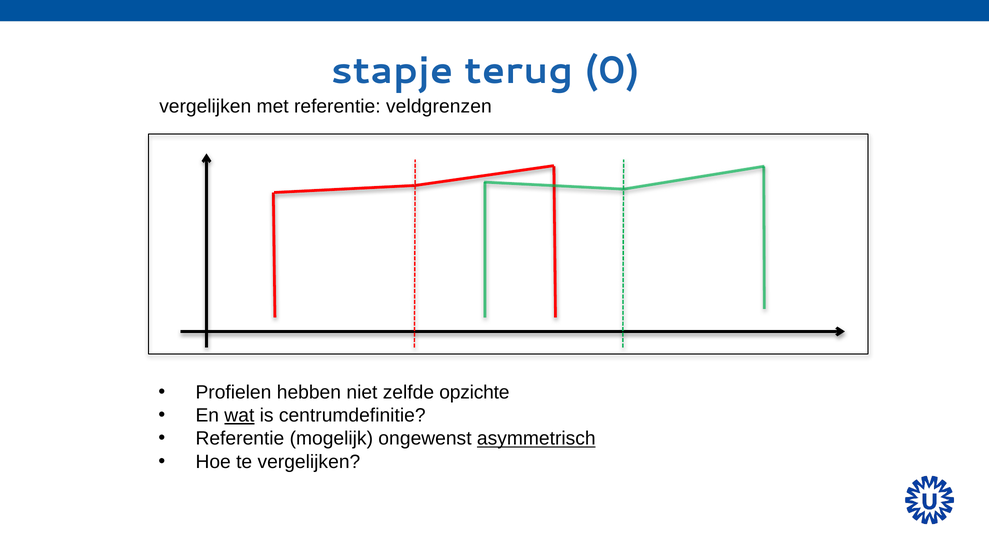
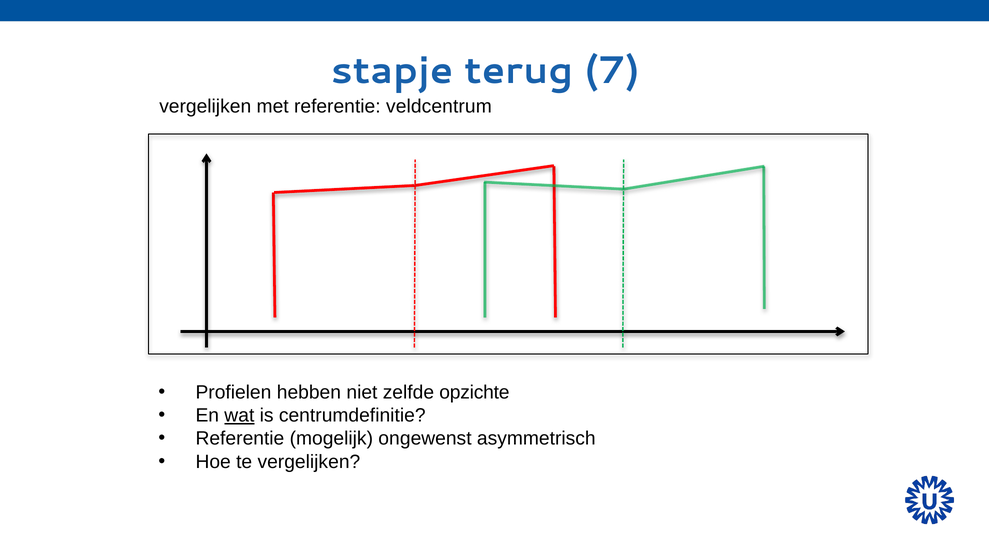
0: 0 -> 7 (612, 71)
veldgrenzen: veldgrenzen -> veldcentrum (439, 107)
asymmetrisch underline: present -> none (536, 439)
